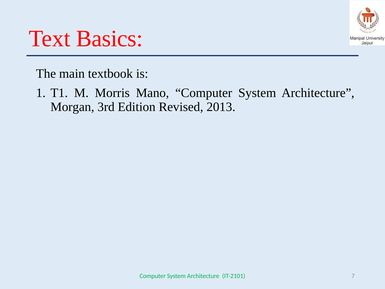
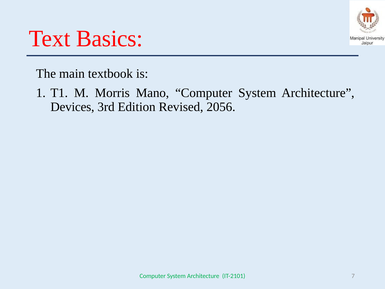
Morgan: Morgan -> Devices (72, 107)
2013: 2013 -> 2056 (221, 107)
